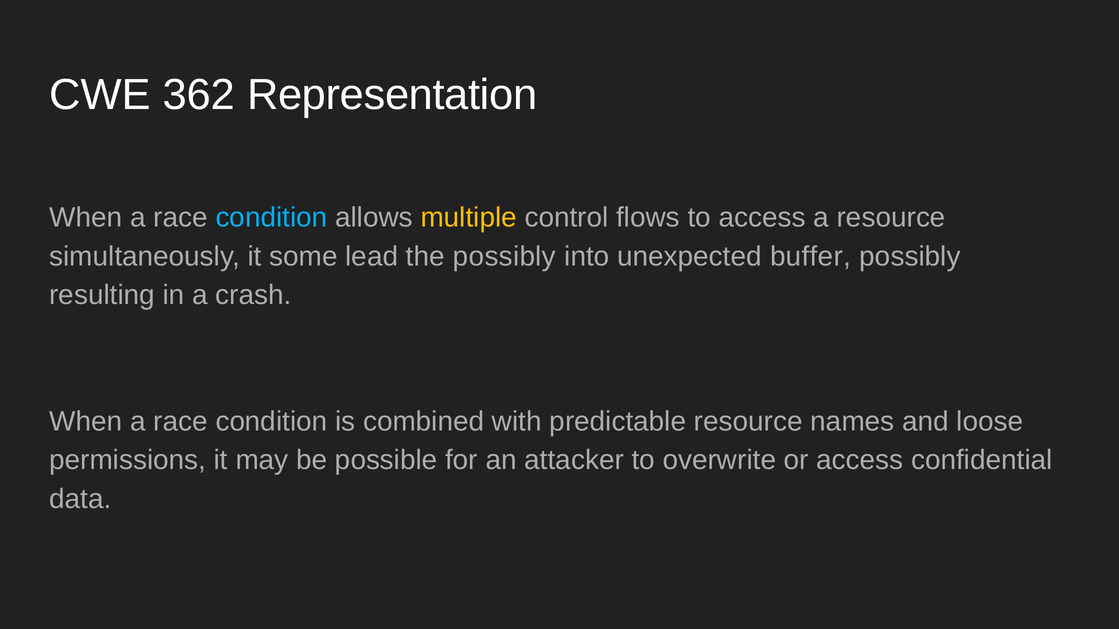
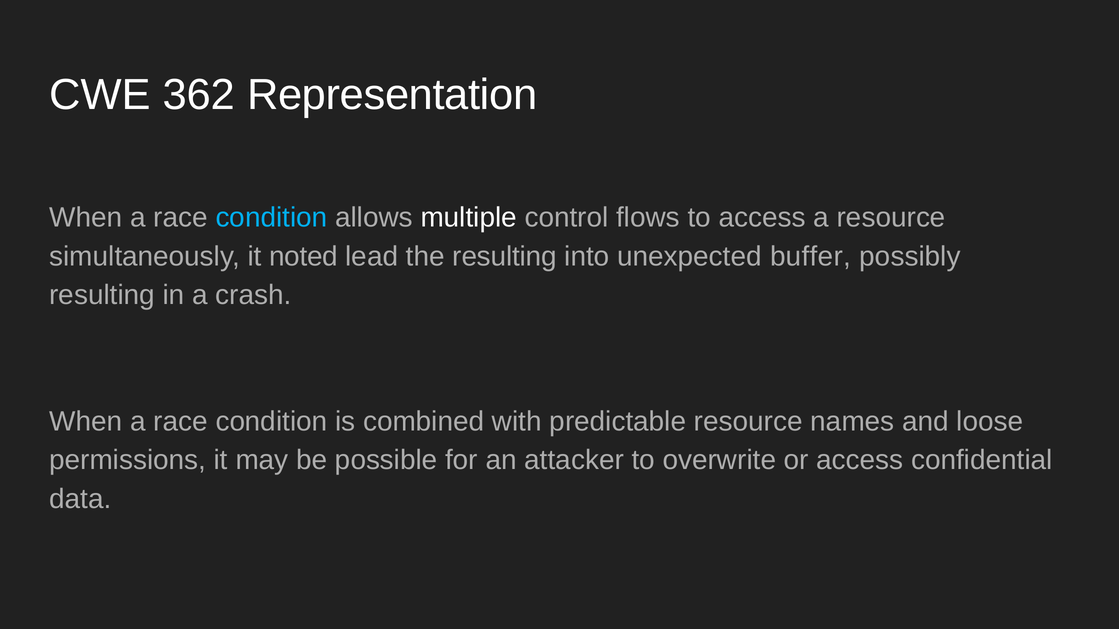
multiple colour: yellow -> white (469, 218)
some: some -> noted (304, 257)
the possibly: possibly -> resulting (505, 257)
